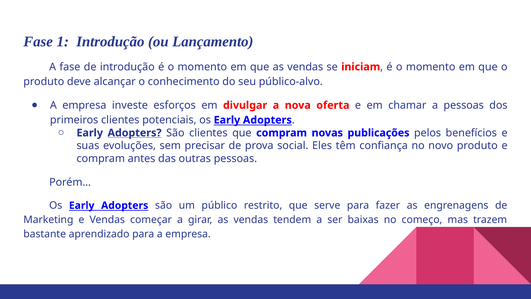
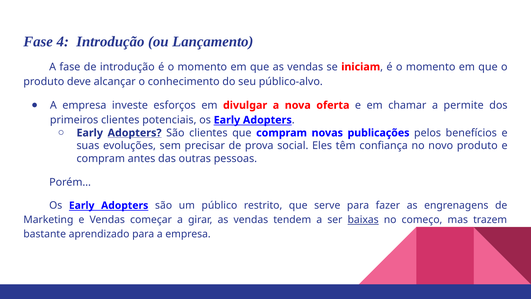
1: 1 -> 4 (63, 42)
a pessoas: pessoas -> permite (464, 105)
baixas underline: none -> present (363, 220)
